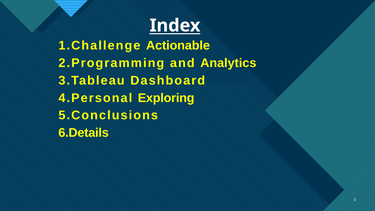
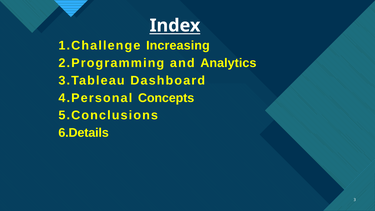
Actionable: Actionable -> Increasing (178, 46)
Exploring: Exploring -> Concepts (166, 98)
